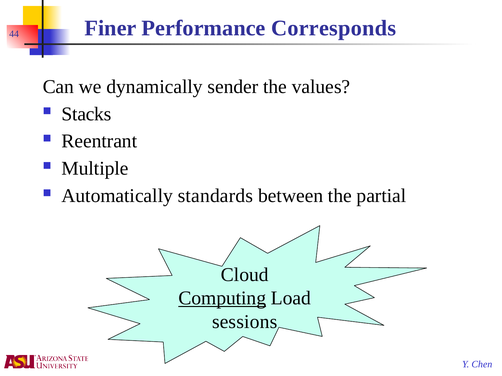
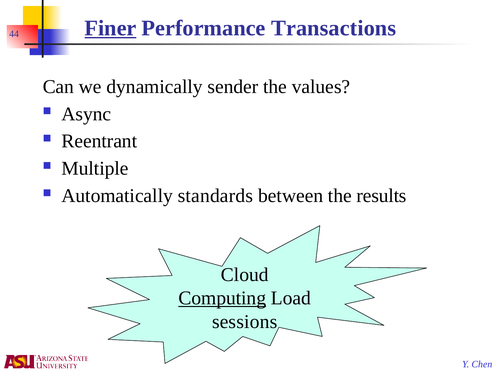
Finer underline: none -> present (111, 28)
Corresponds: Corresponds -> Transactions (334, 28)
Stacks: Stacks -> Async (86, 114)
partial: partial -> results (382, 196)
